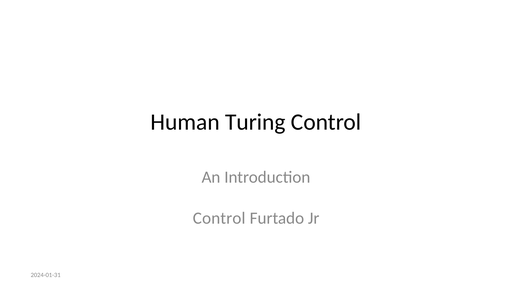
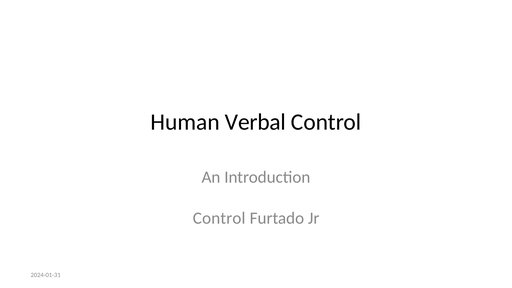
Turing: Turing -> Verbal (255, 122)
